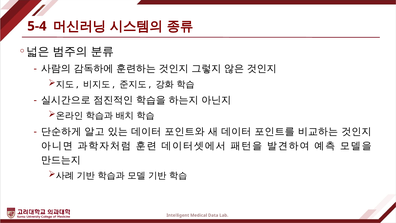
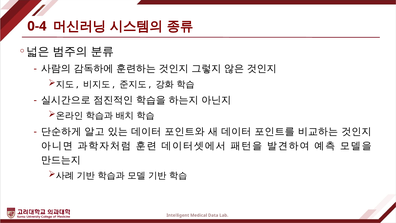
5-4: 5-4 -> 0-4 (37, 26)
